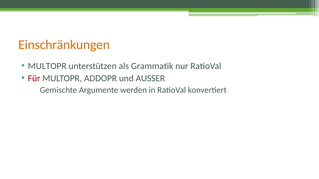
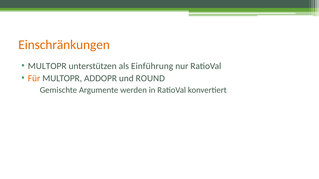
Grammatik: Grammatik -> Einführung (152, 66)
Für colour: red -> orange (34, 78)
AUSSER: AUSSER -> ROUND (150, 78)
